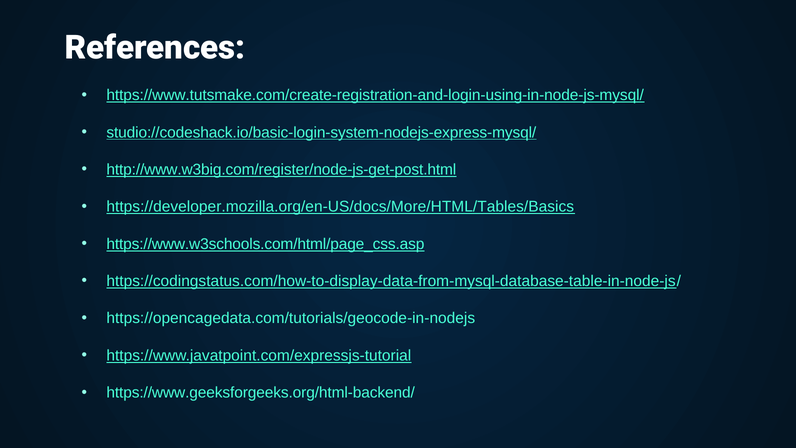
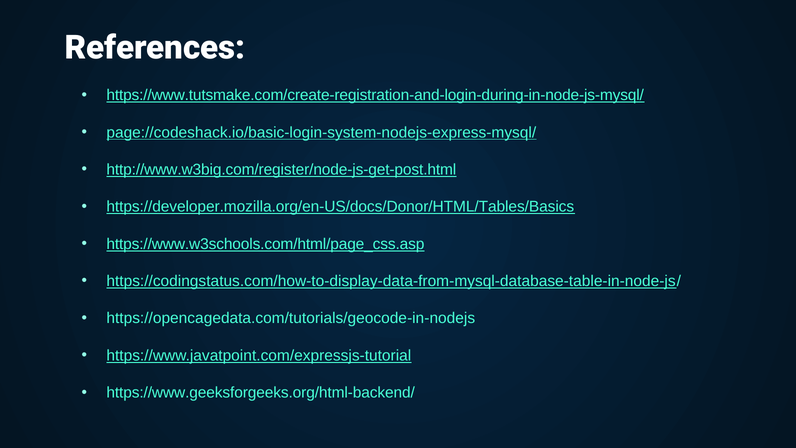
https://www.tutsmake.com/create-registration-and-login-using-in-node-js-mysql/: https://www.tutsmake.com/create-registration-and-login-using-in-node-js-mysql/ -> https://www.tutsmake.com/create-registration-and-login-during-in-node-js-mysql/ (375, 95)
studio://codeshack.io/basic-login-system-nodejs-express-mysql/: studio://codeshack.io/basic-login-system-nodejs-express-mysql/ -> page://codeshack.io/basic-login-system-nodejs-express-mysql/ (321, 132)
https://developer.mozilla.org/en-US/docs/More/HTML/Tables/Basics: https://developer.mozilla.org/en-US/docs/More/HTML/Tables/Basics -> https://developer.mozilla.org/en-US/docs/Donor/HTML/Tables/Basics (340, 207)
